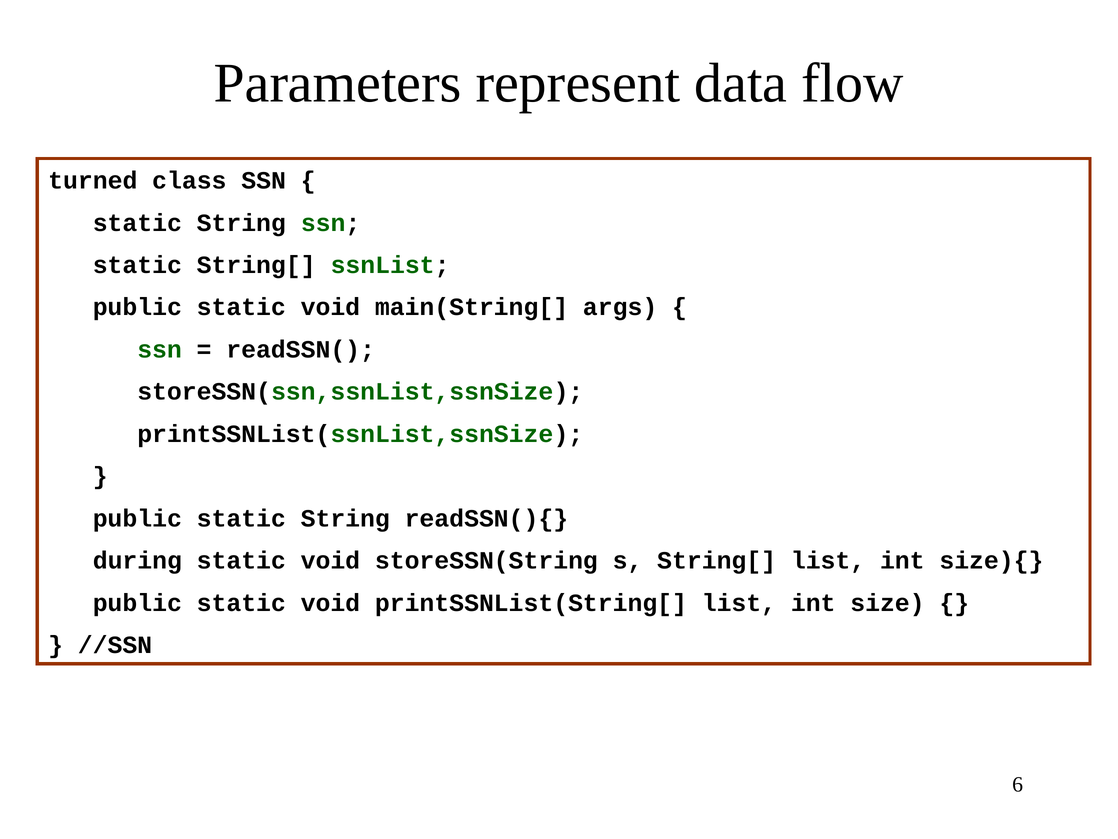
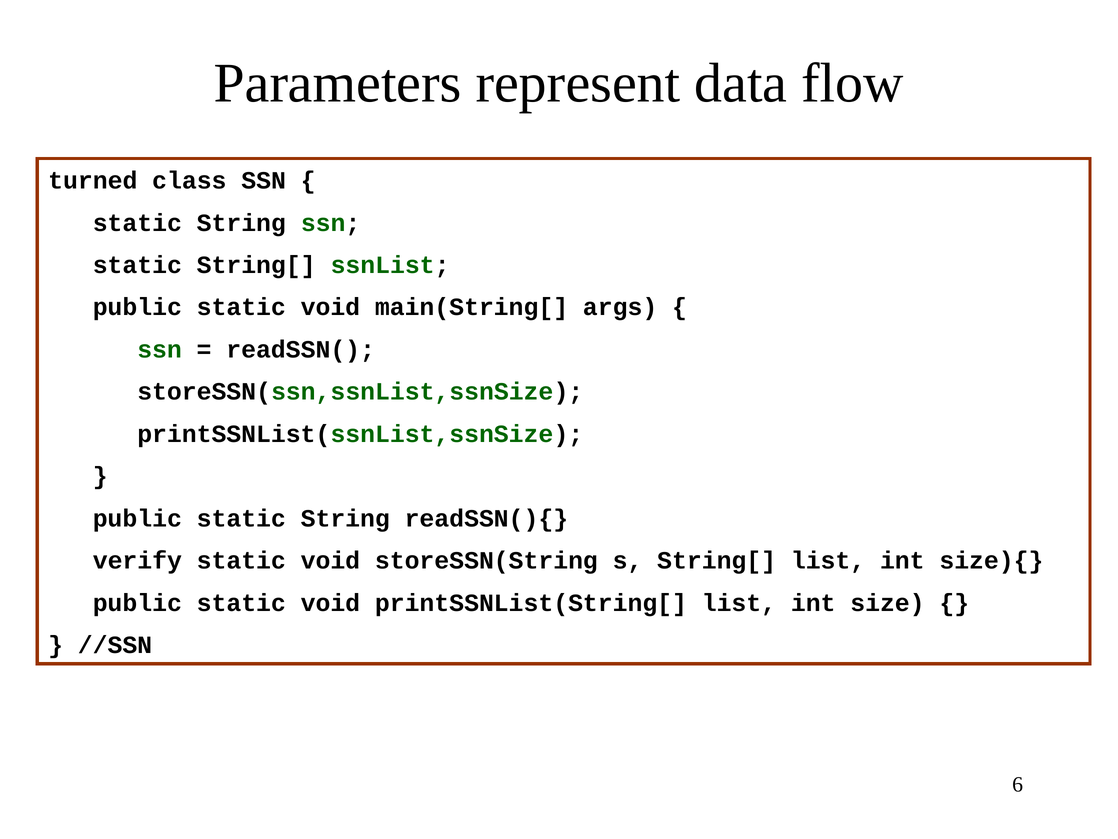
during: during -> verify (137, 560)
